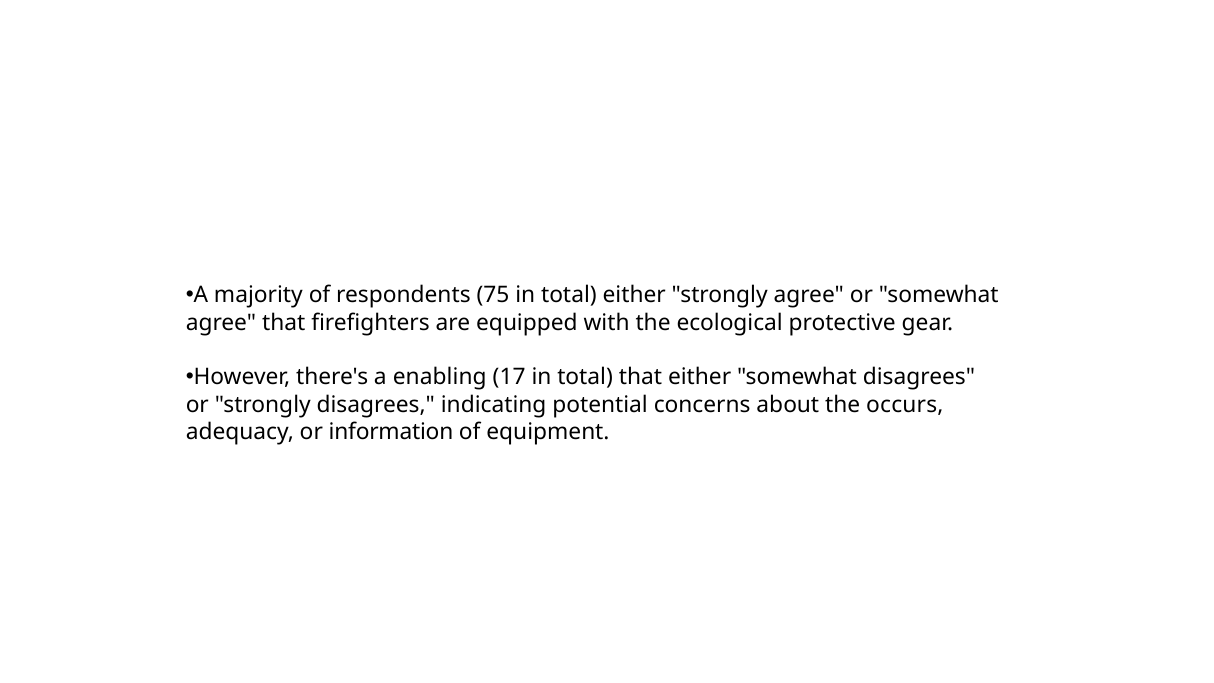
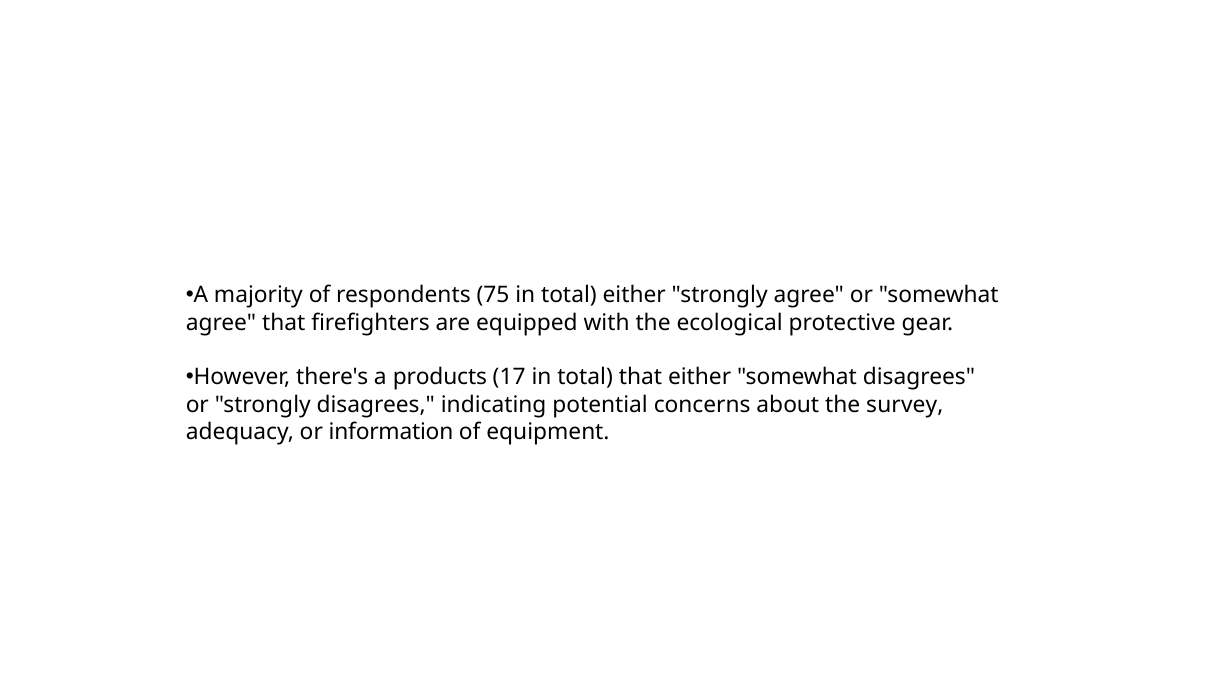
enabling: enabling -> products (440, 377)
occurs: occurs -> survey (905, 405)
